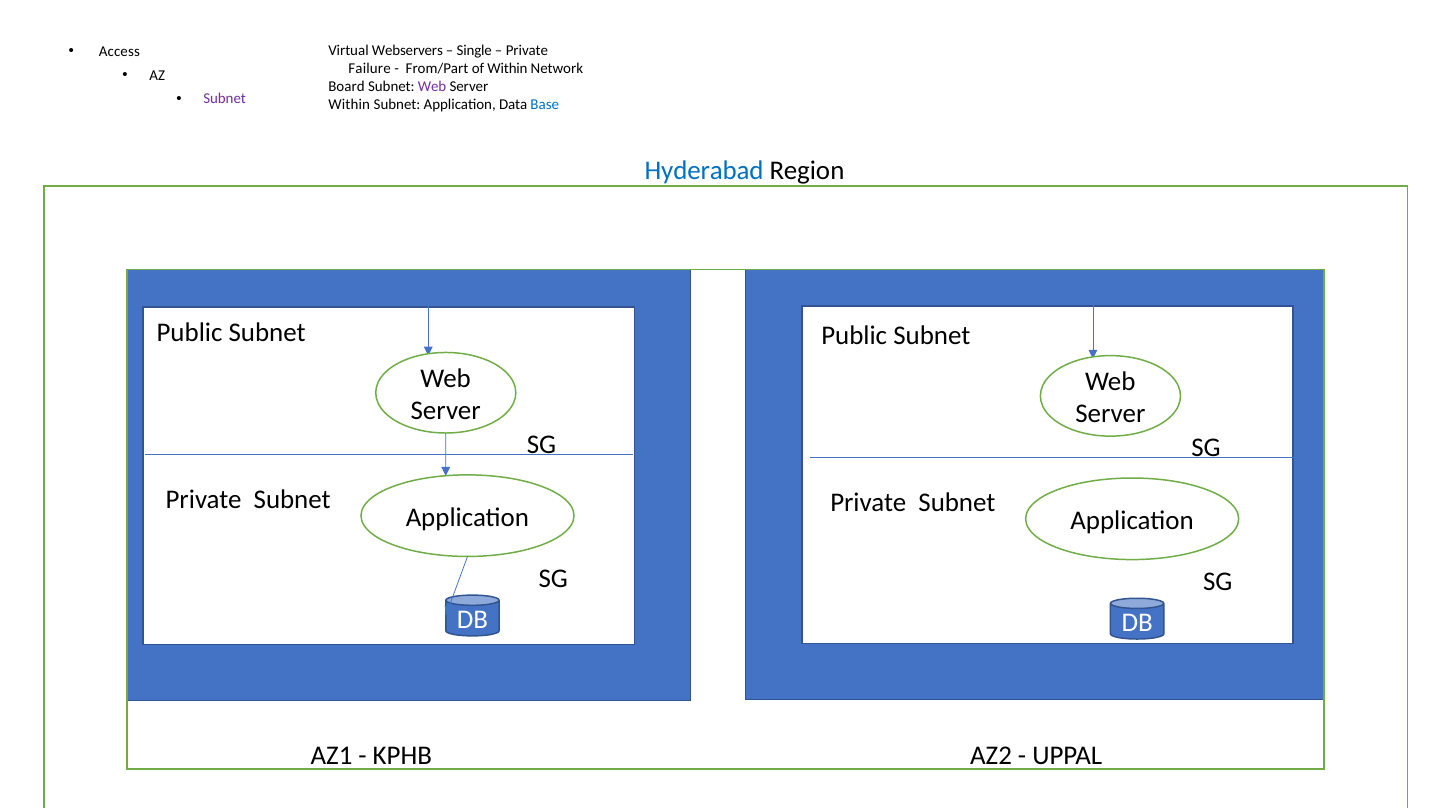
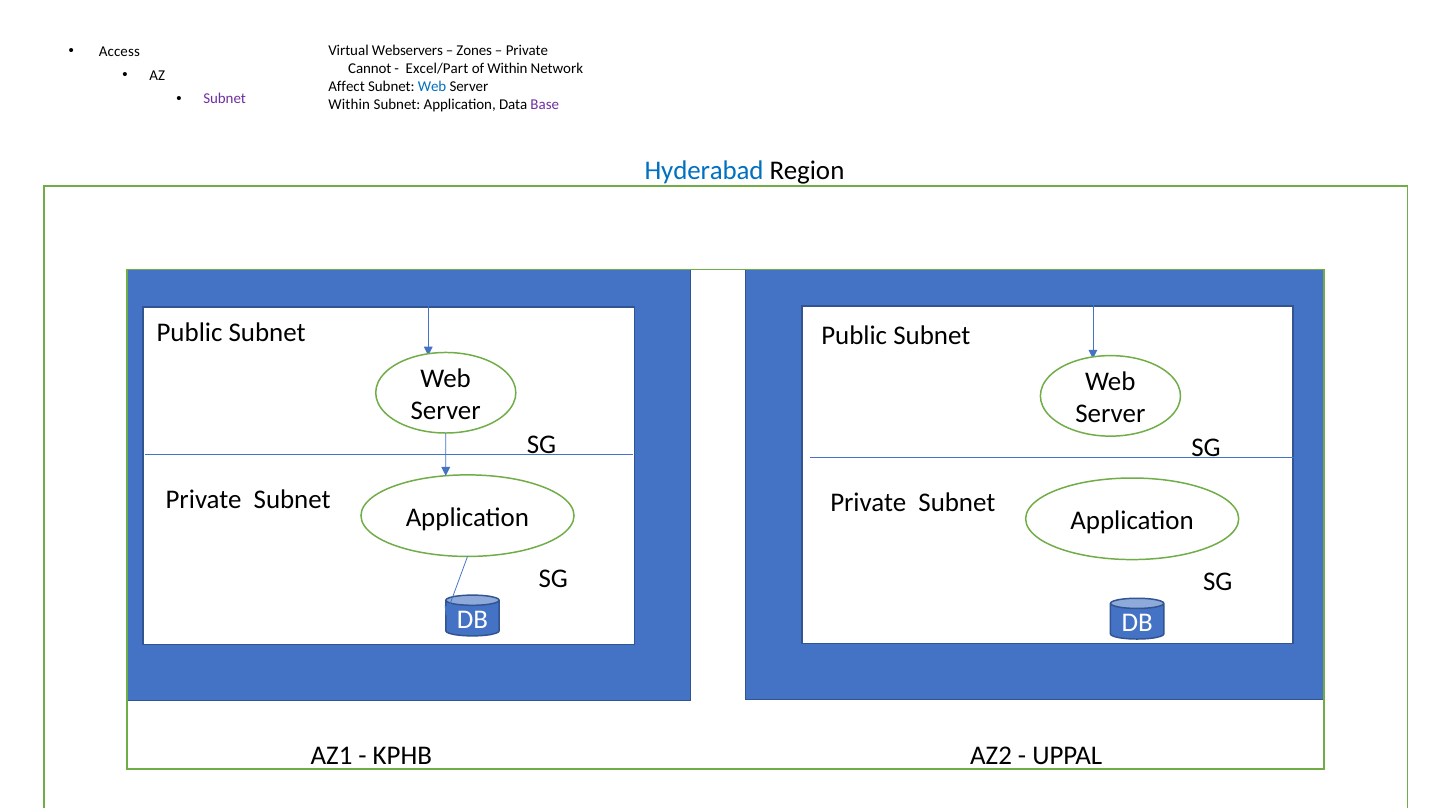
Single: Single -> Zones (474, 51)
Failure: Failure -> Cannot (370, 69)
From/Part: From/Part -> Excel/Part (437, 69)
Board: Board -> Affect (347, 87)
Web colour: purple -> blue (432, 87)
Base colour: blue -> purple (545, 105)
